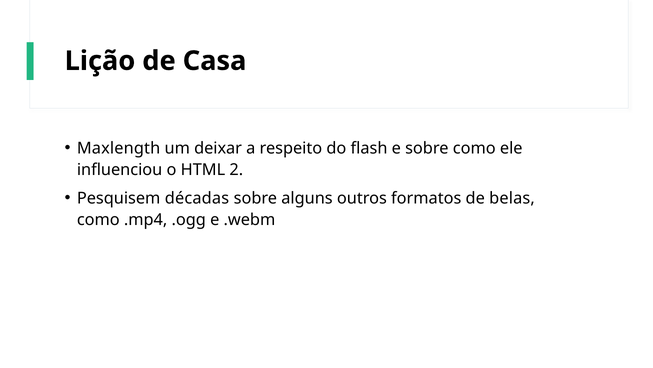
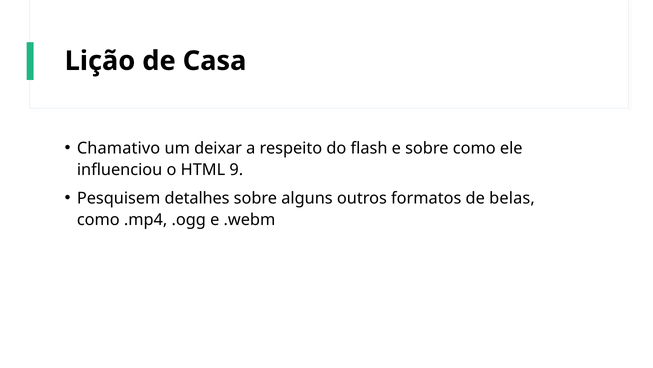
Maxlength: Maxlength -> Chamativo (119, 148)
2: 2 -> 9 (236, 170)
décadas: décadas -> detalhes (197, 198)
